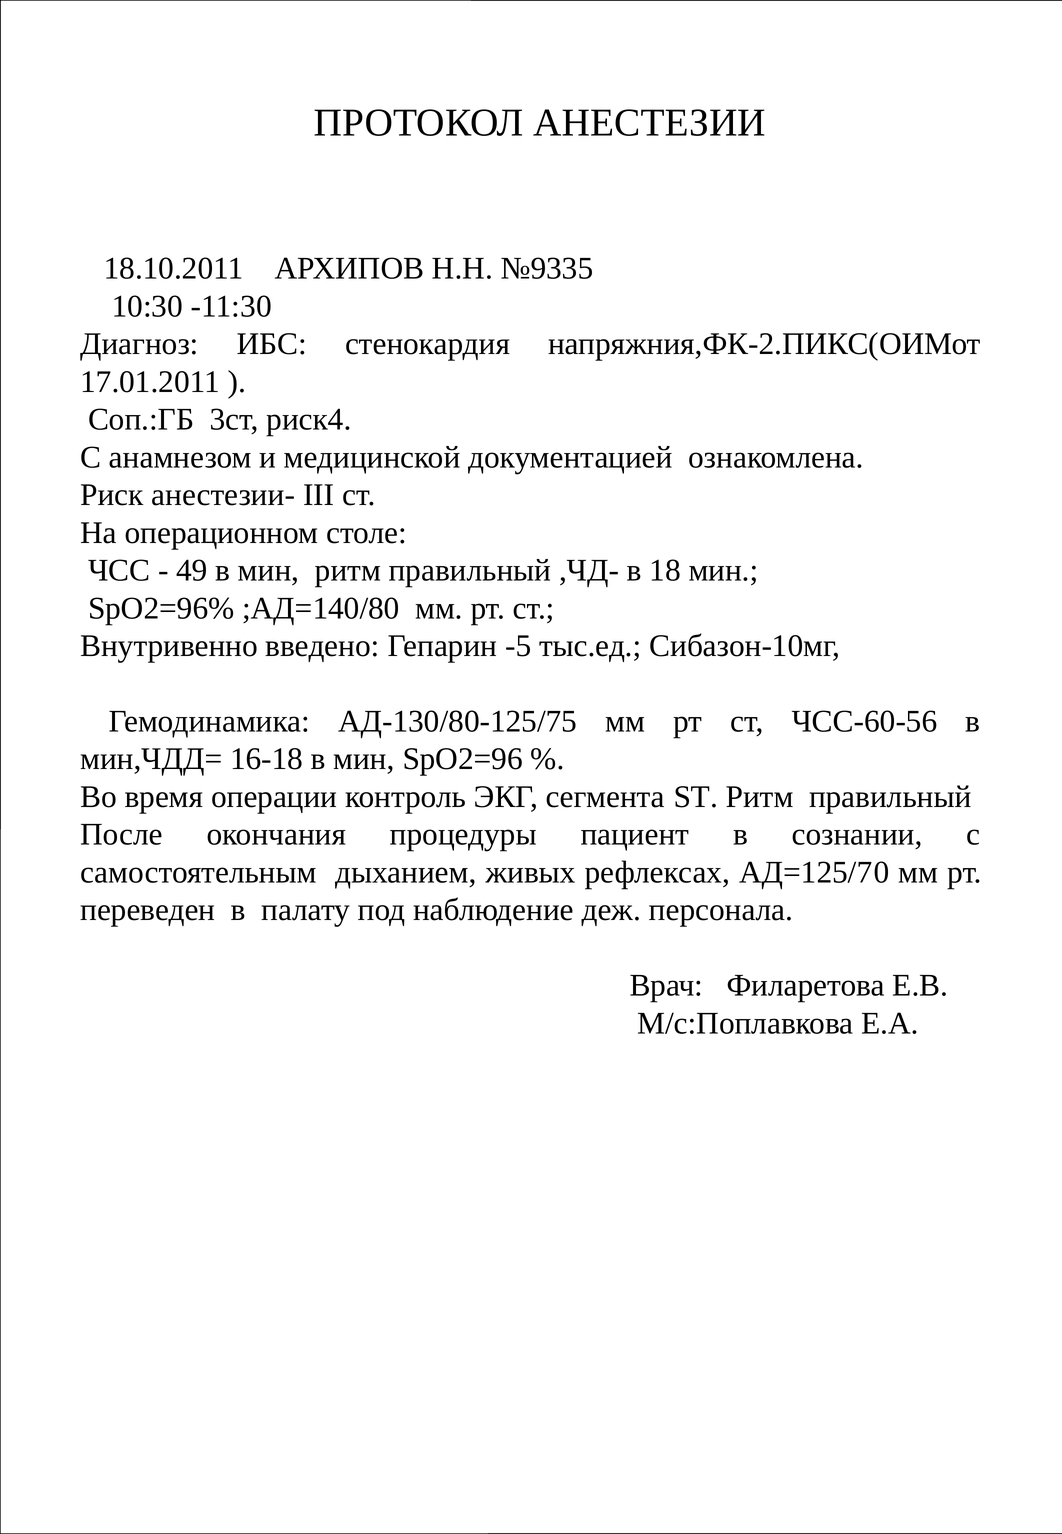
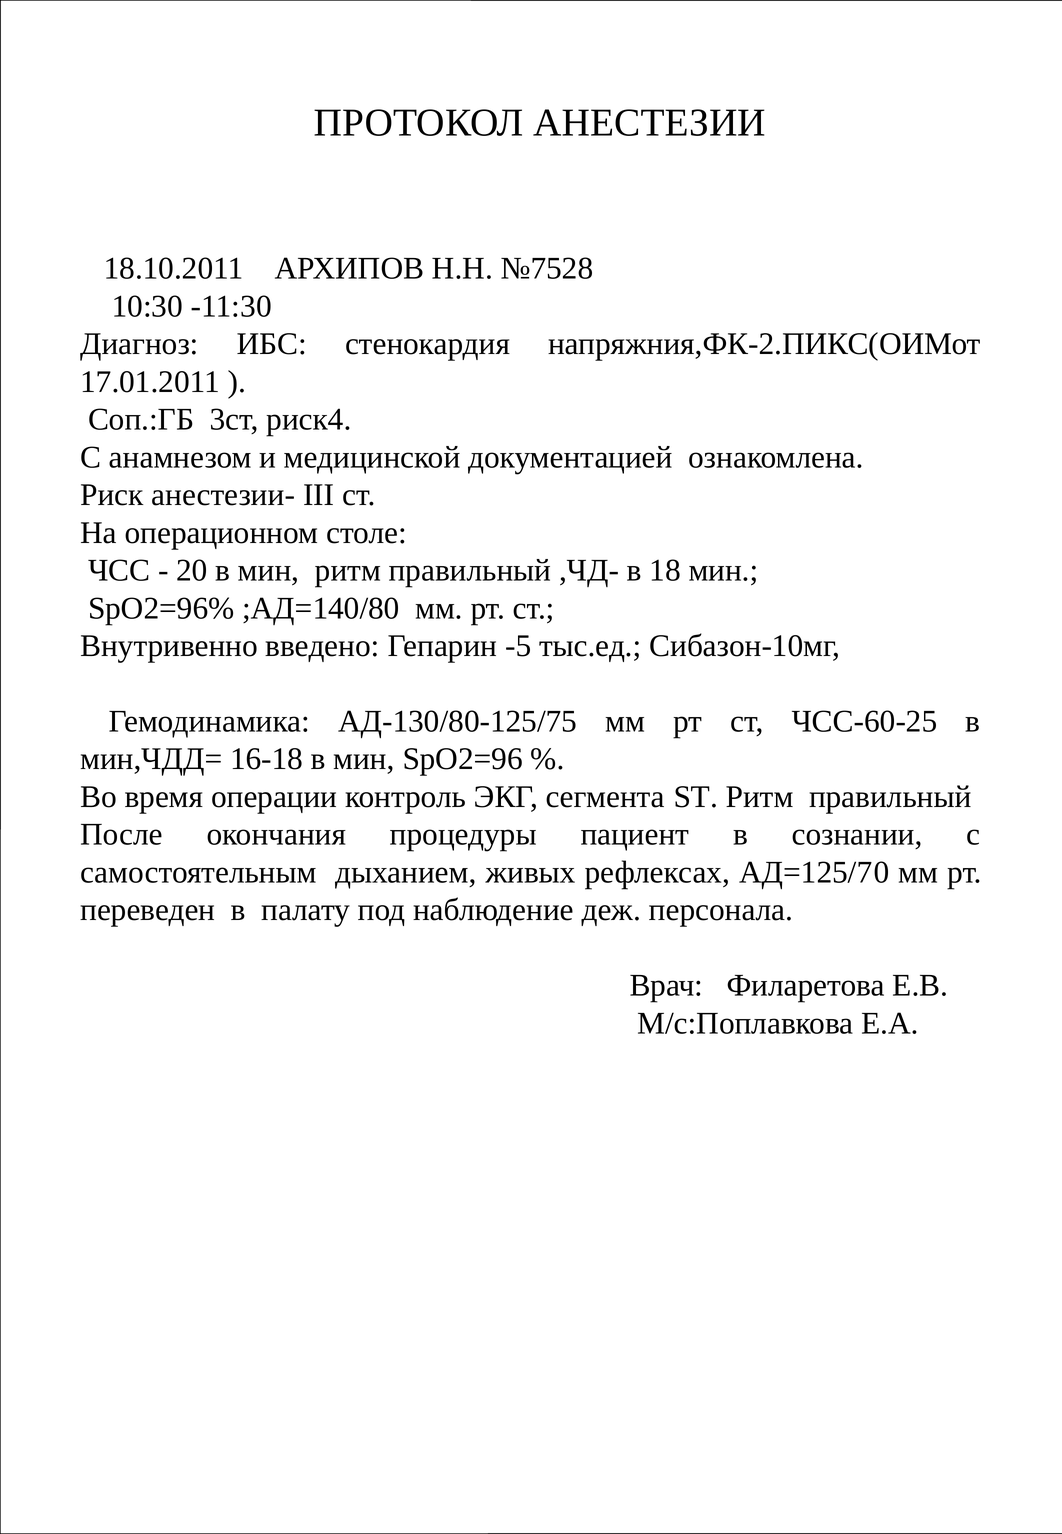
№9335: №9335 -> №7528 (547, 268)
49: 49 -> 20 (192, 570)
ЧСС-60-56: ЧСС-60-56 -> ЧСС-60-25 (864, 721)
